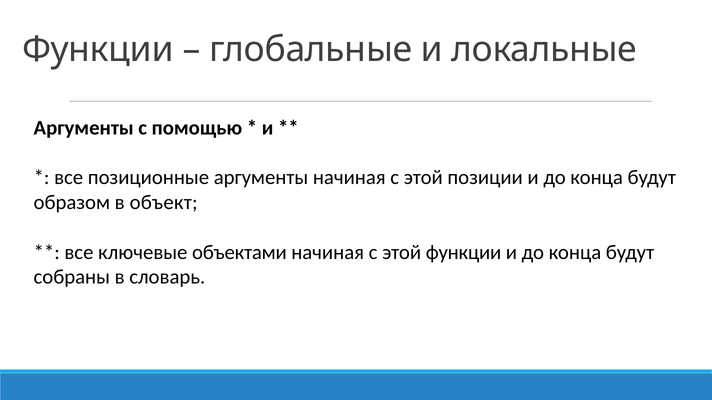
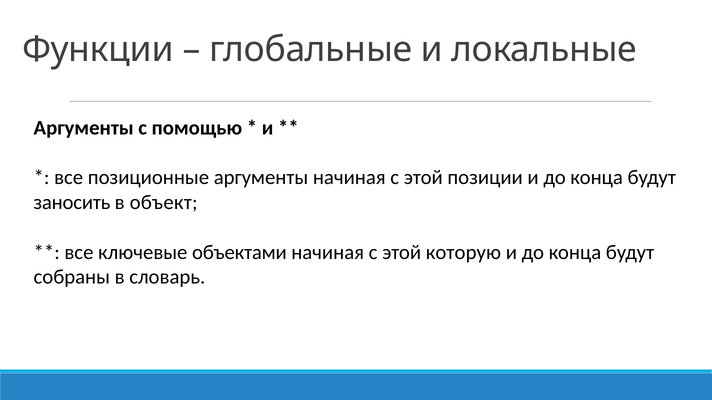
образом: образом -> заносить (72, 203)
этой функции: функции -> которую (463, 252)
